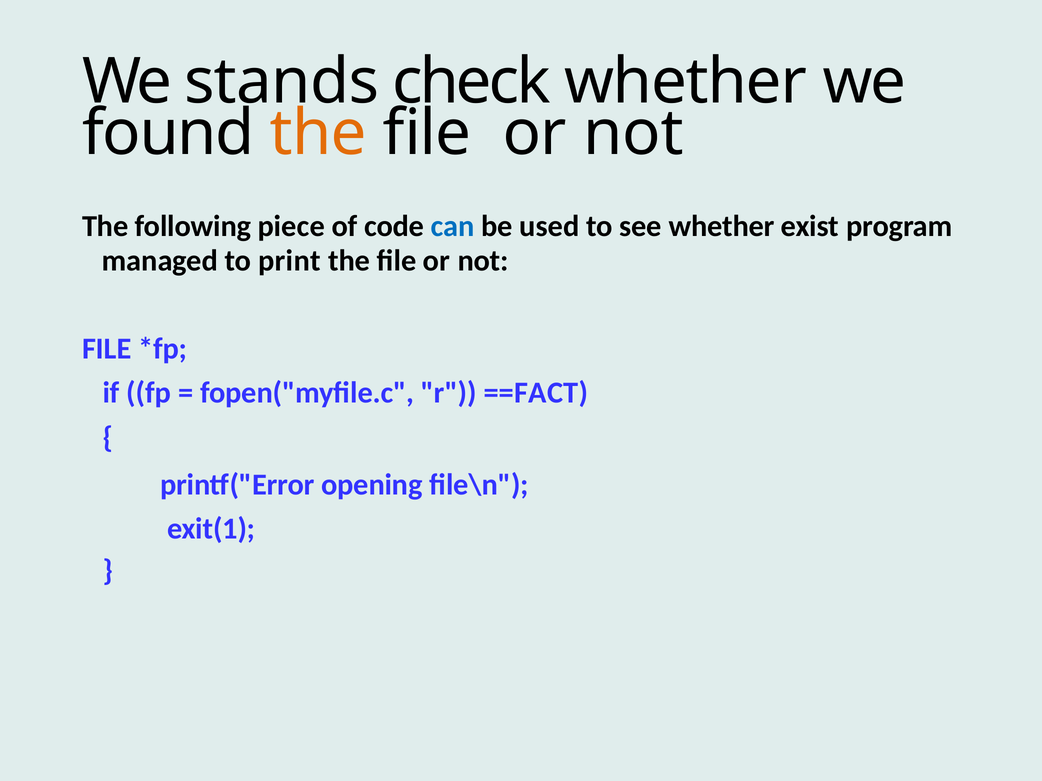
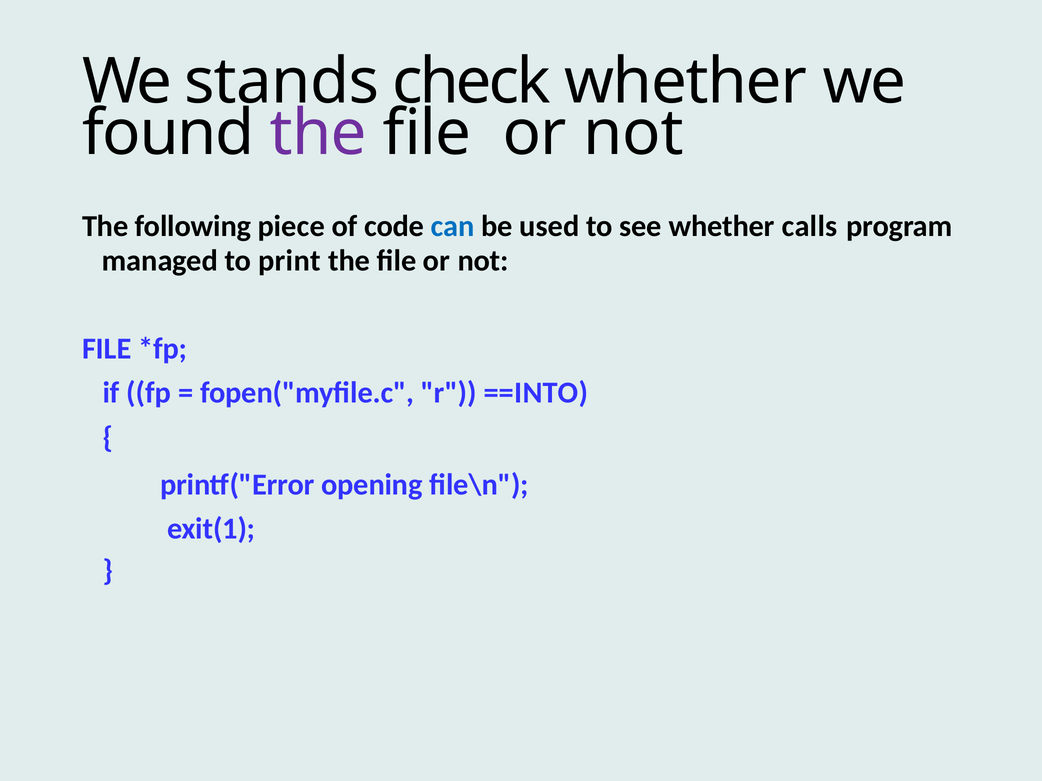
the colour: orange -> purple (318, 133)
exist: exist -> calls (810, 226)
==FACT: ==FACT -> ==INTO (536, 393)
